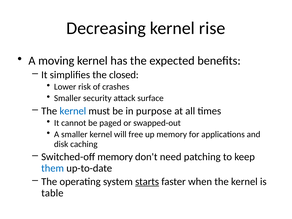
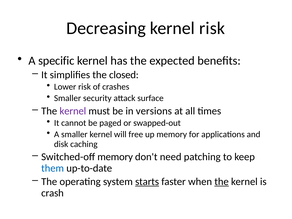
kernel rise: rise -> risk (212, 28)
moving: moving -> specific (56, 61)
kernel colour: blue -> purple (73, 111)
purpose: purpose -> versions (154, 111)
the underline: none -> present (222, 182)
table: table -> crash (52, 193)
